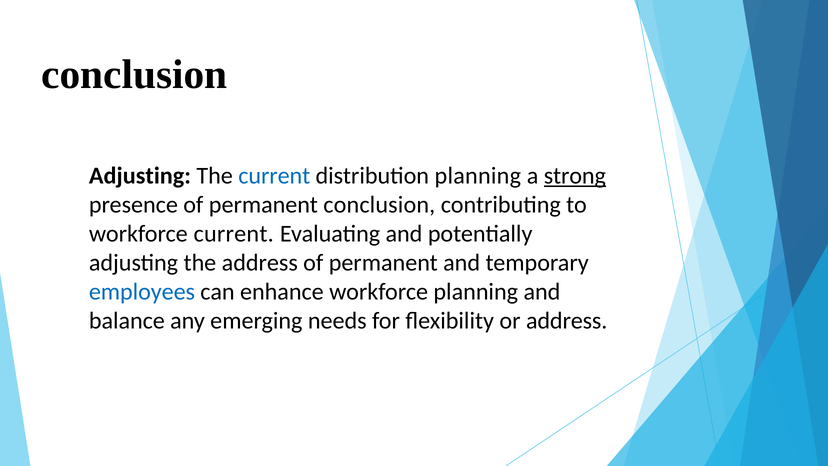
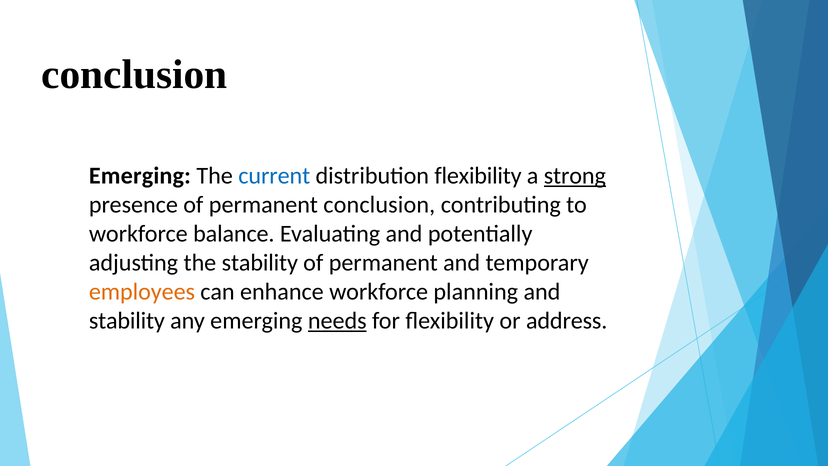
Adjusting: Adjusting -> Emerging (140, 176)
distribution planning: planning -> flexibility (478, 176)
workforce current: current -> balance (234, 234)
the address: address -> stability (260, 263)
employees colour: blue -> orange (142, 292)
balance: balance -> stability (127, 321)
needs underline: none -> present (337, 321)
